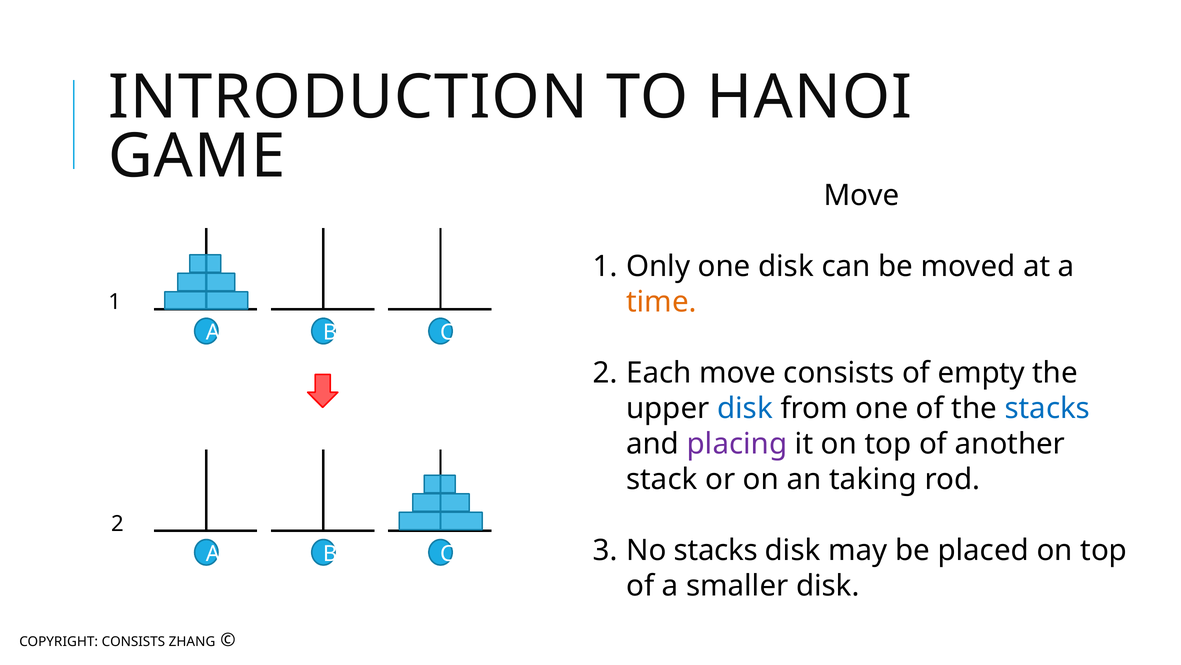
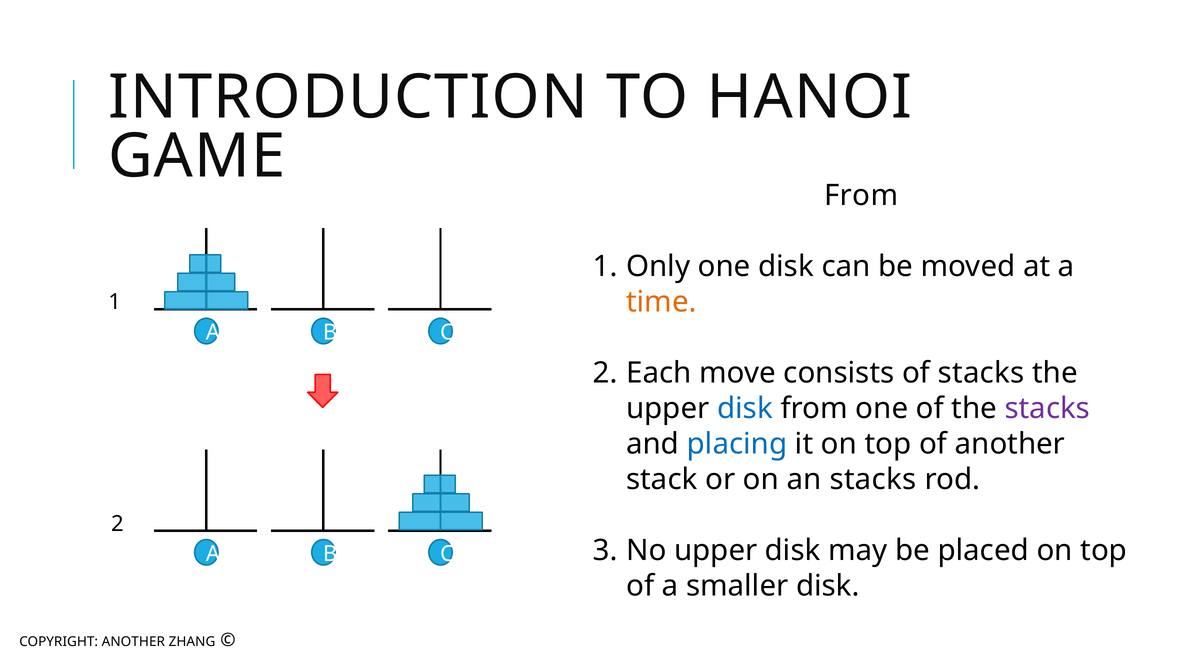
Move: Move -> From (861, 196)
of empty: empty -> stacks (981, 373)
stacks colour: blue -> purple (1047, 408)
placing colour: purple -> blue (737, 444)
an taking: taking -> stacks (873, 479)
No stacks: stacks -> upper (716, 550)
COPYRIGHT CONSISTS: CONSISTS -> ANOTHER (133, 641)
